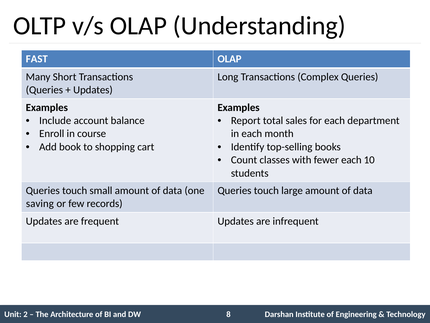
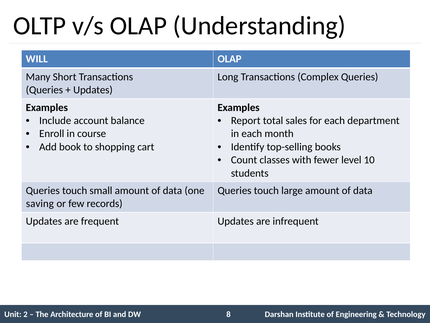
FAST: FAST -> WILL (37, 59)
fewer each: each -> level (351, 160)
